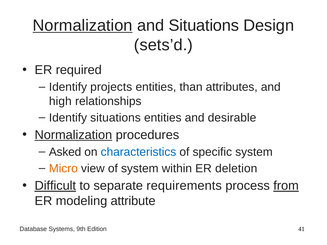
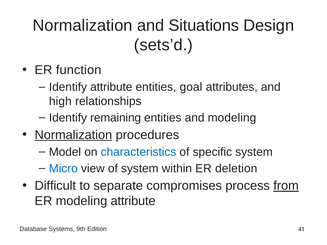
Normalization underline: present -> none (83, 25)
required: required -> function (79, 70)
Identify projects: projects -> attribute (111, 87)
than: than -> goal (191, 87)
Identify situations: situations -> remaining (116, 118)
and desirable: desirable -> modeling (232, 118)
Asked: Asked -> Model (65, 152)
Micro colour: orange -> blue (63, 169)
Difficult underline: present -> none (55, 186)
requirements: requirements -> compromises (184, 186)
